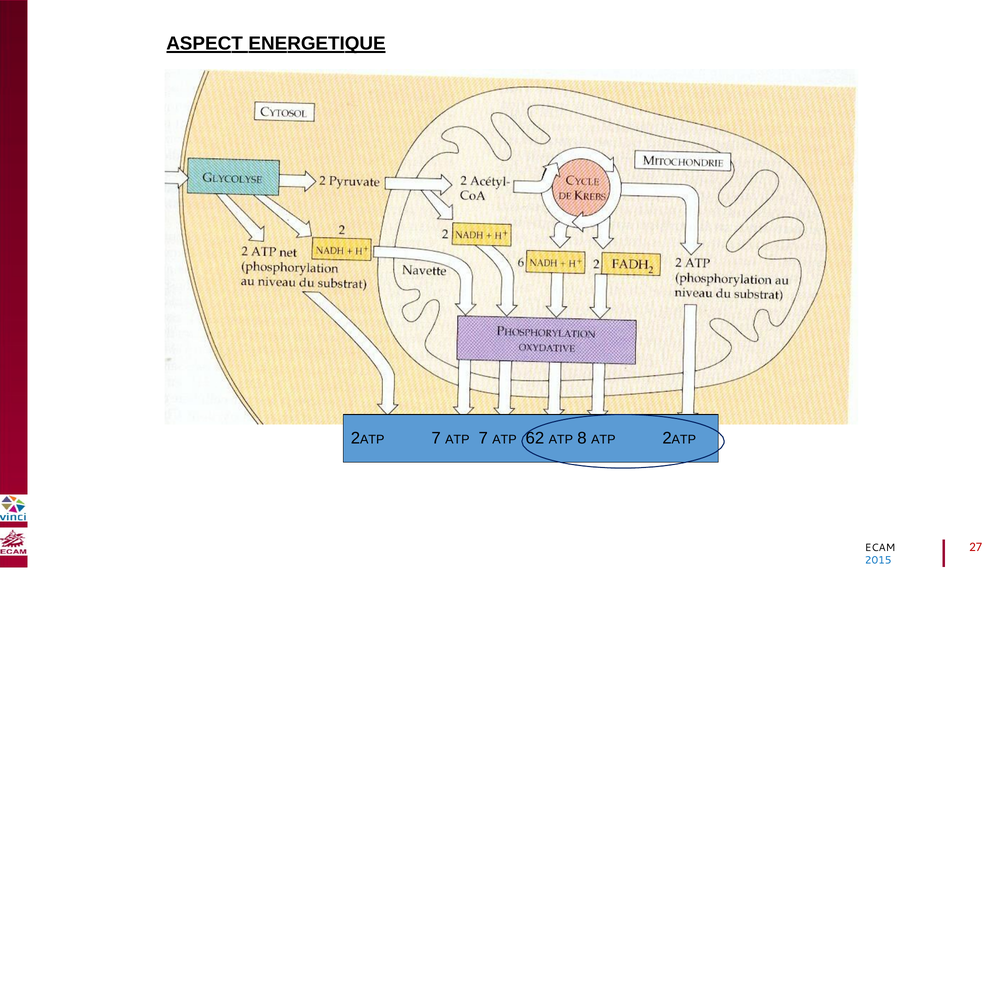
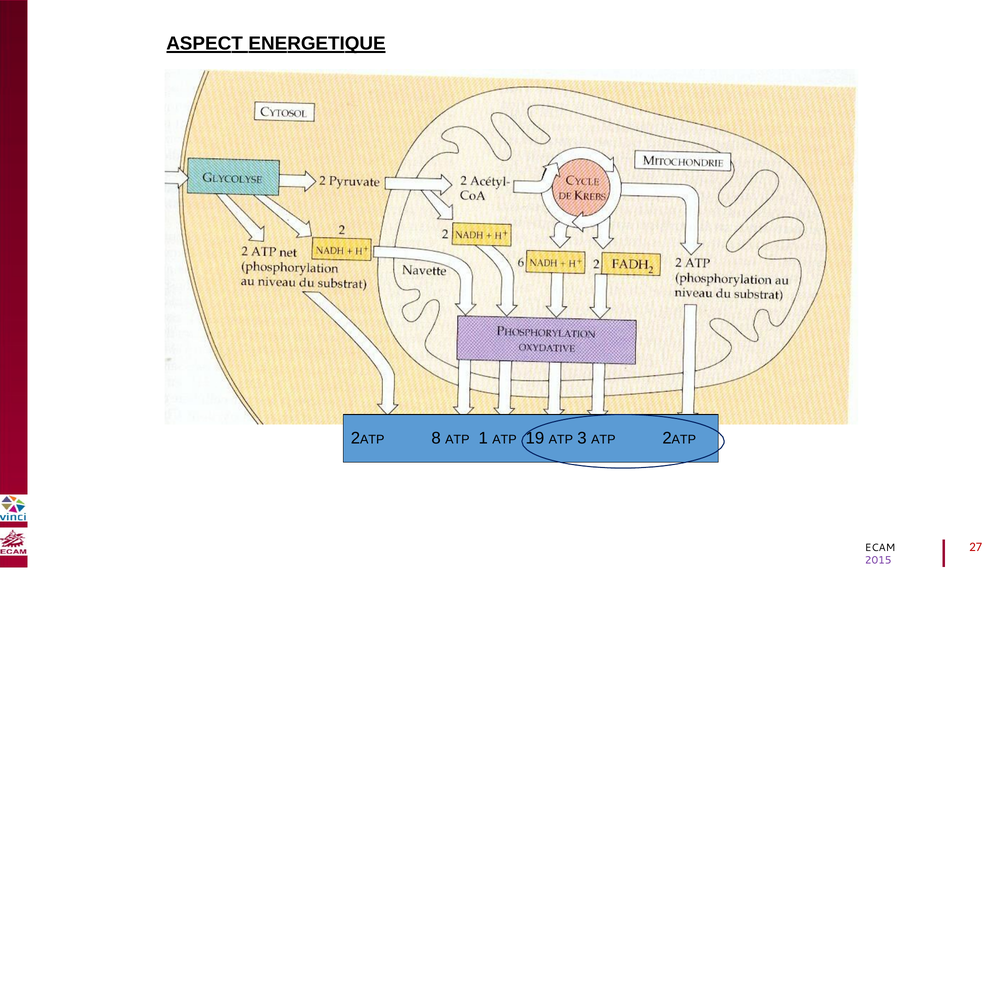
7: 7 -> 8 (436, 438)
7: 7 -> 1 (483, 438)
62: 62 -> 19 (535, 438)
8: 8 -> 3 (582, 438)
2015 colour: blue -> purple (878, 560)
